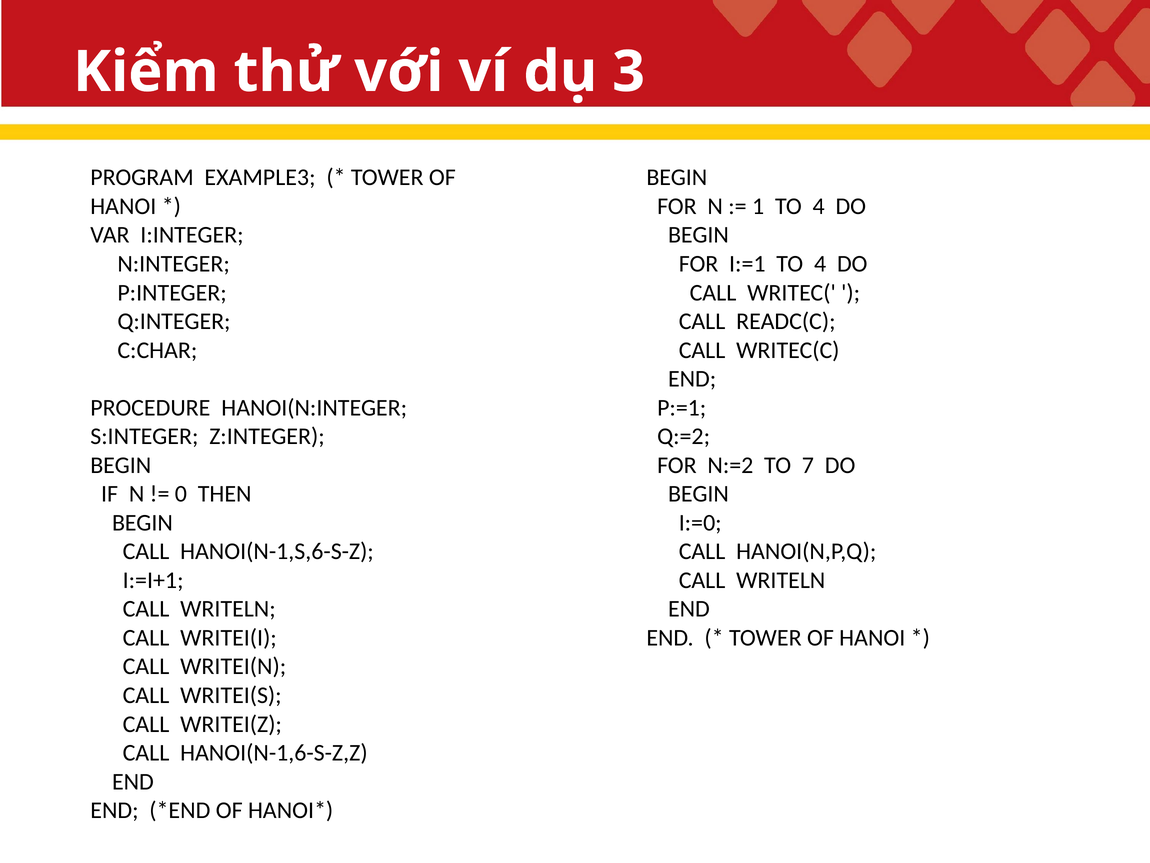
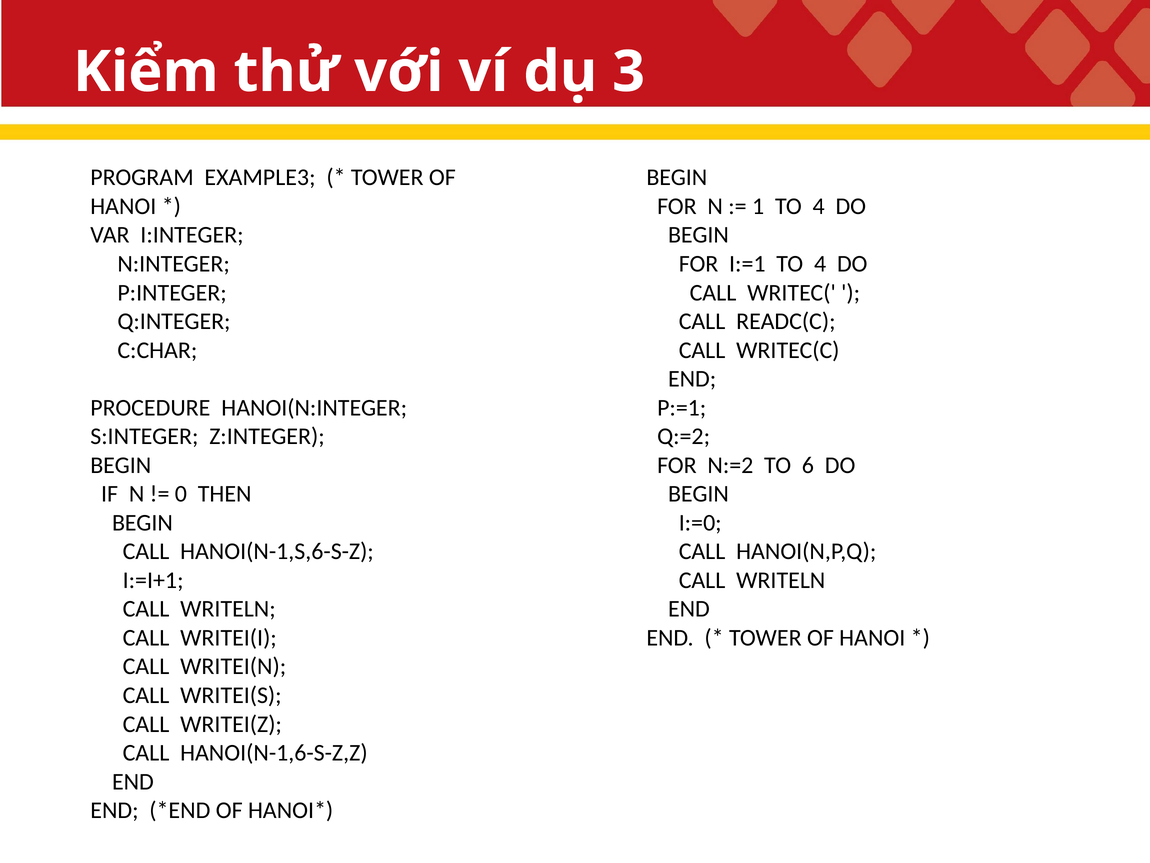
7: 7 -> 6 (808, 465)
